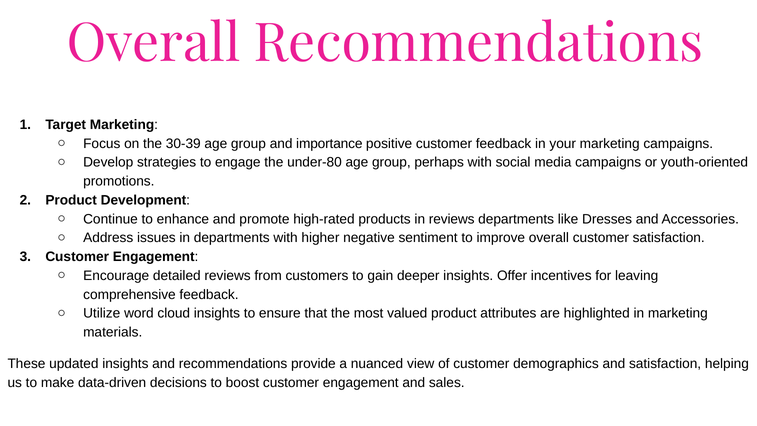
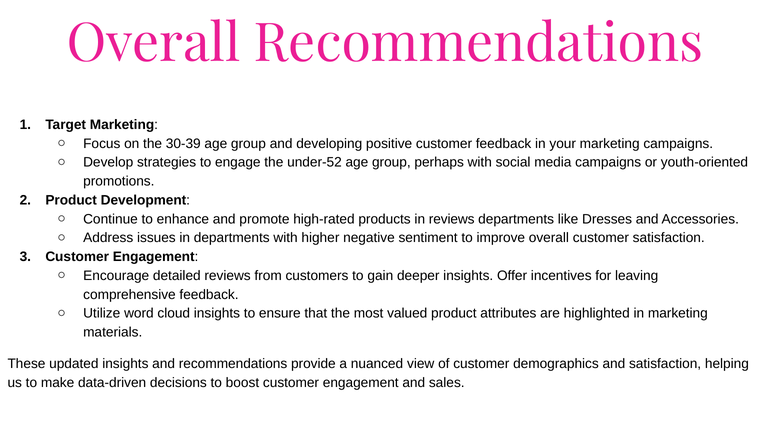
importance: importance -> developing (329, 144)
under-80: under-80 -> under-52 (314, 162)
